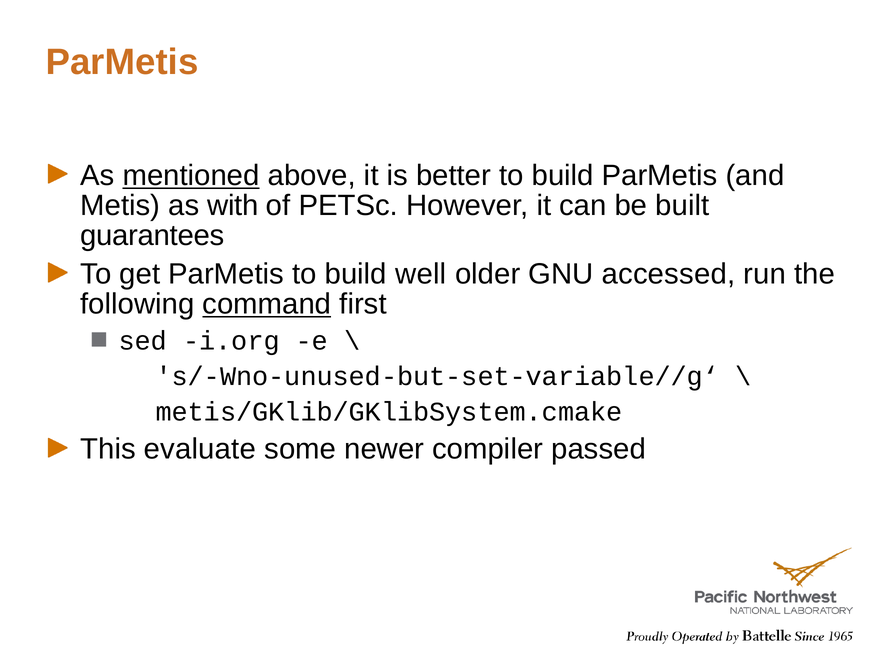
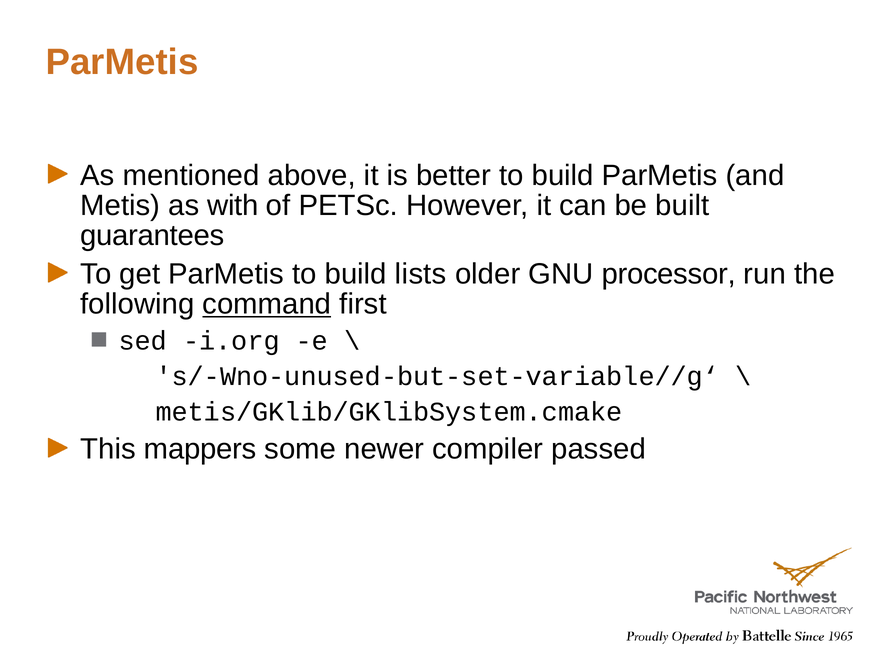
mentioned underline: present -> none (191, 176)
well: well -> lists (421, 274)
accessed: accessed -> processor (669, 274)
evaluate: evaluate -> mappers (200, 449)
